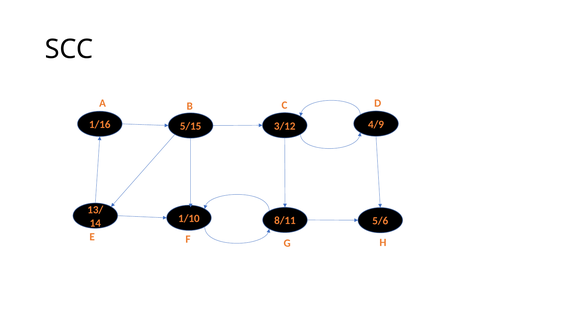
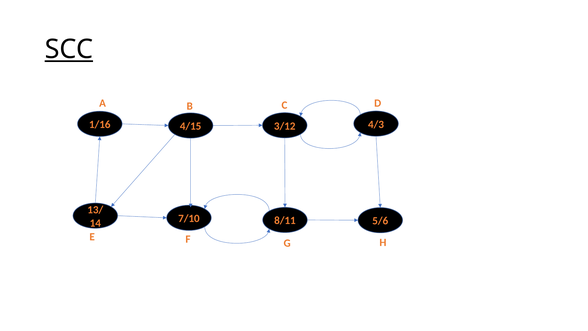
SCC underline: none -> present (69, 49)
5/15: 5/15 -> 4/15 (191, 126)
4/9: 4/9 -> 4/3 (376, 124)
1/10: 1/10 -> 7/10 (189, 218)
